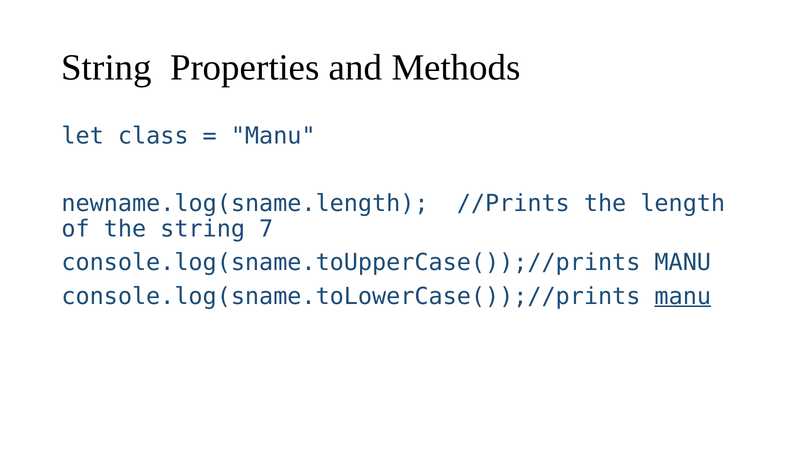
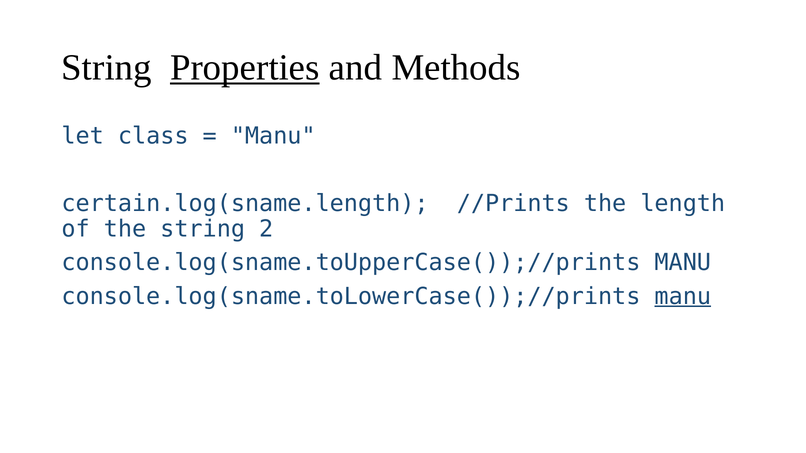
Properties underline: none -> present (245, 68)
newname.log(sname.length: newname.log(sname.length -> certain.log(sname.length (245, 204)
7: 7 -> 2 (266, 229)
